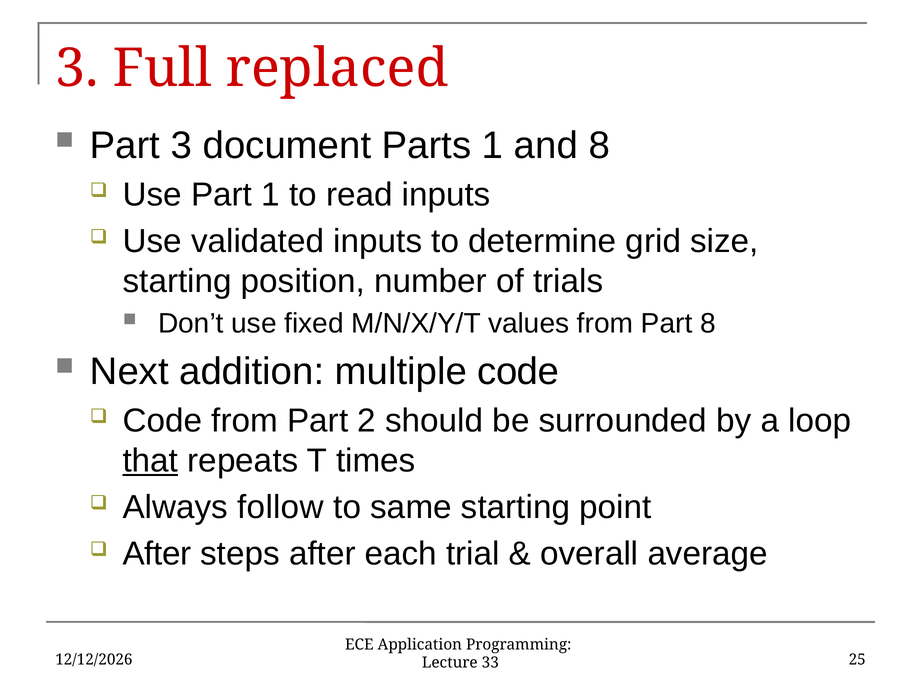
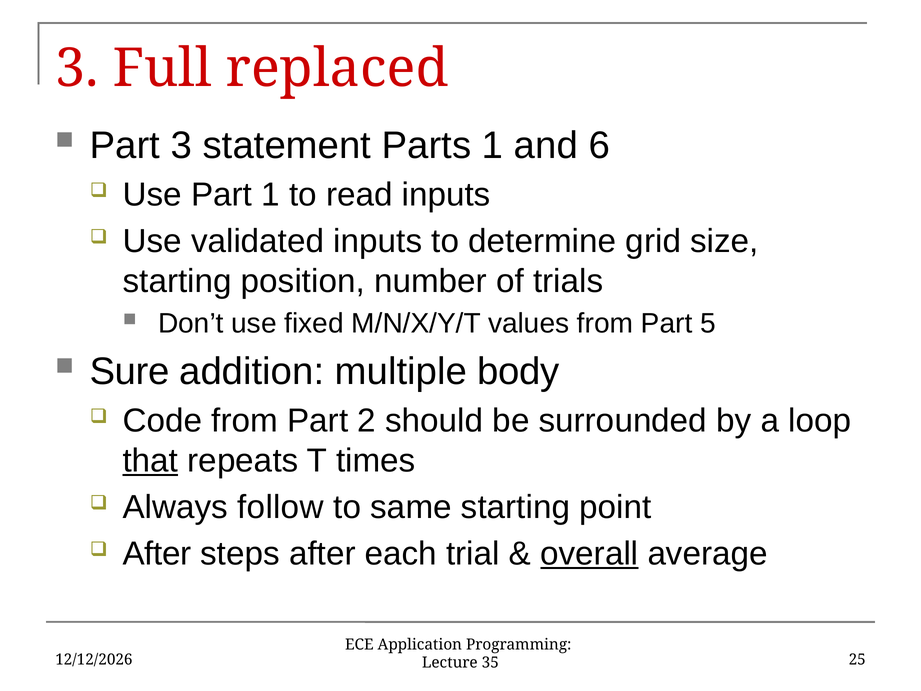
document: document -> statement (287, 145)
and 8: 8 -> 6 (599, 145)
Part 8: 8 -> 5 (708, 323)
Next: Next -> Sure (129, 371)
multiple code: code -> body (518, 371)
overall underline: none -> present (589, 554)
33: 33 -> 35 (490, 663)
